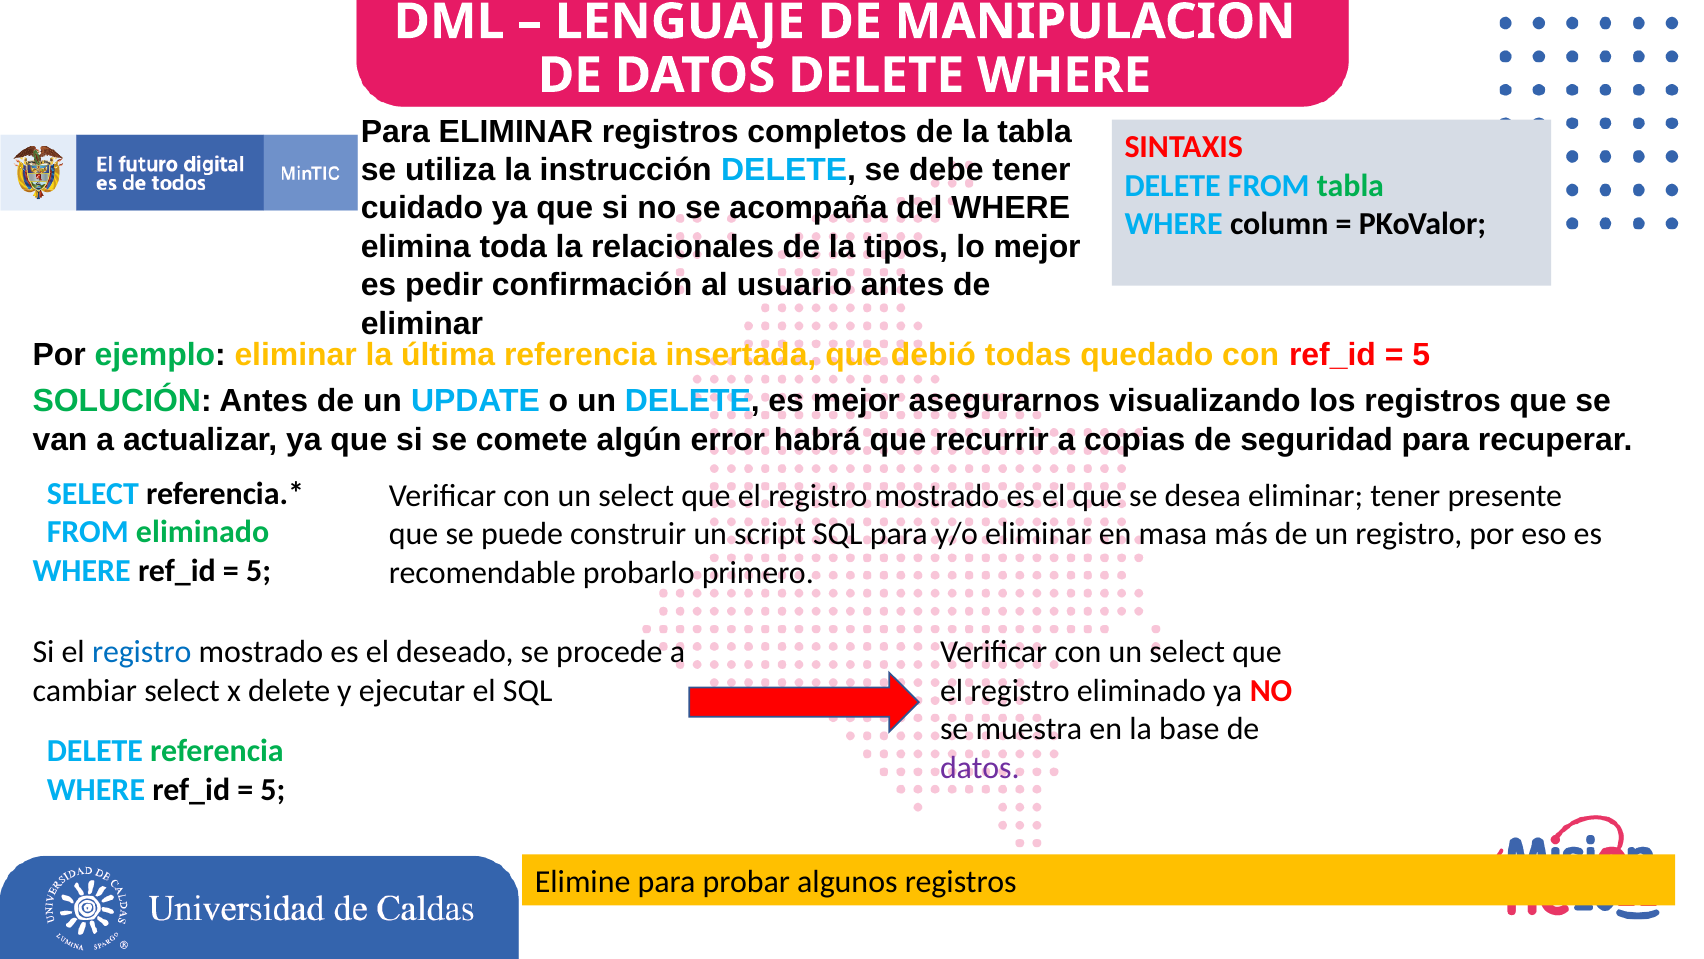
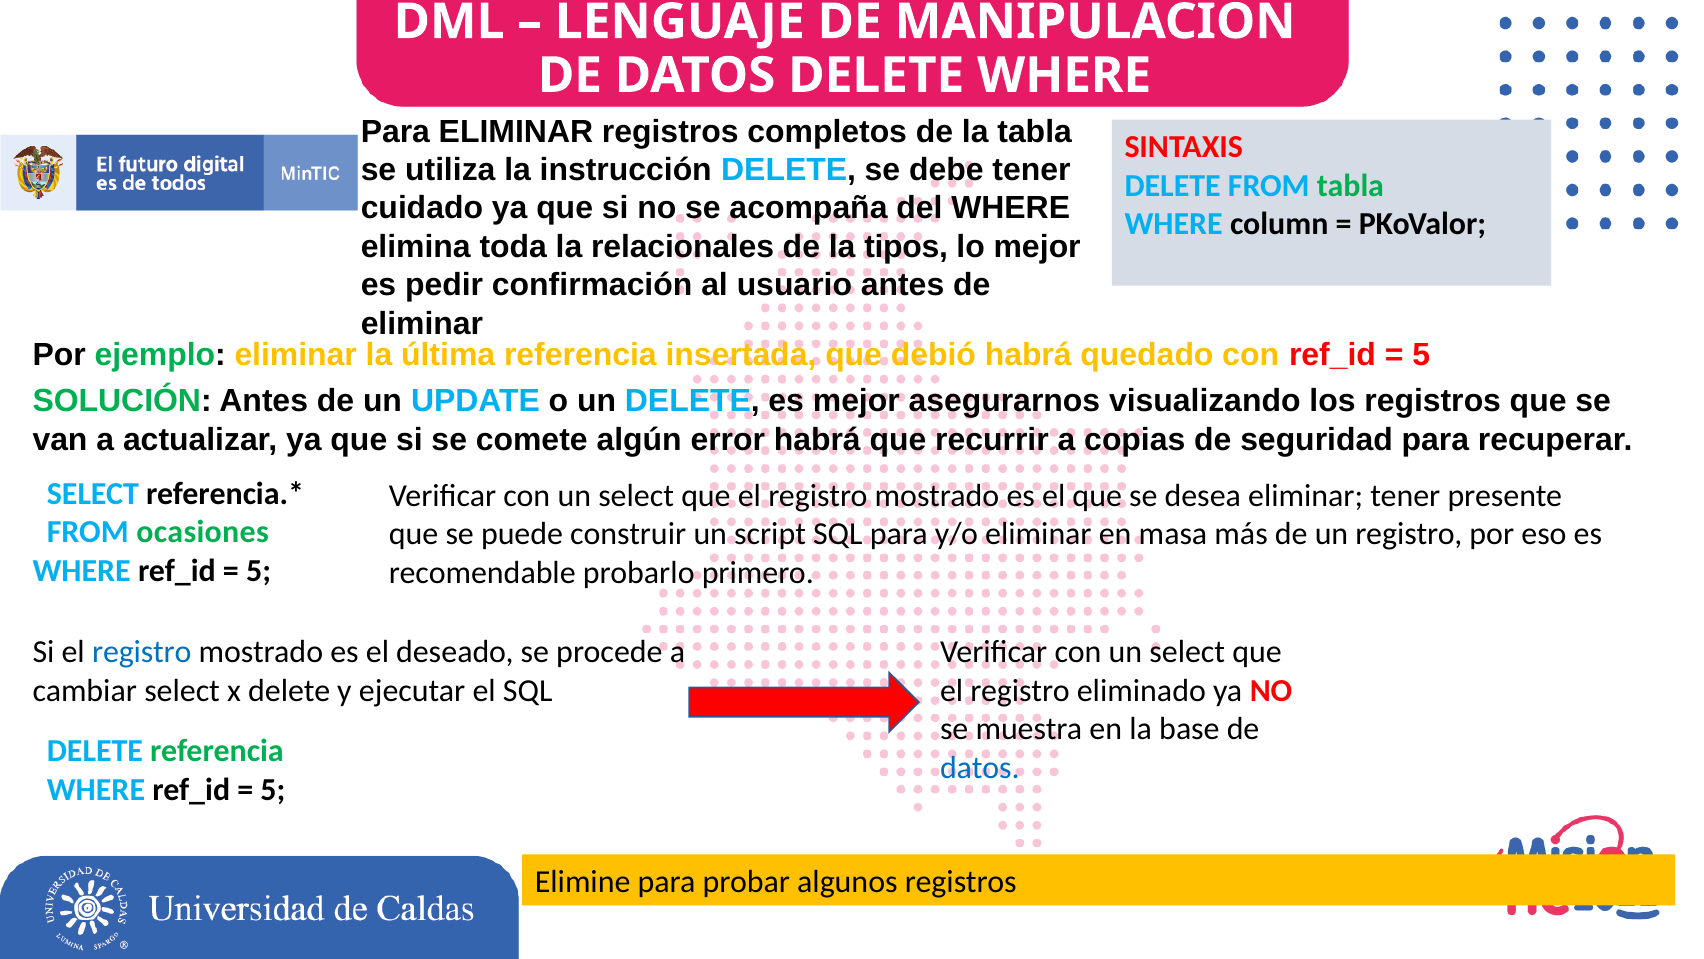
debió todas: todas -> habrá (1028, 355)
FROM eliminado: eliminado -> ocasiones (203, 532)
datos colour: purple -> blue (980, 767)
